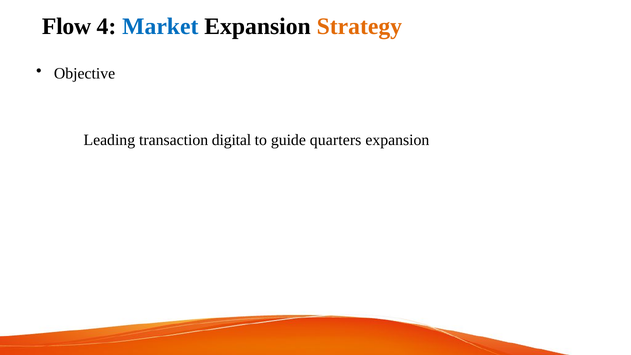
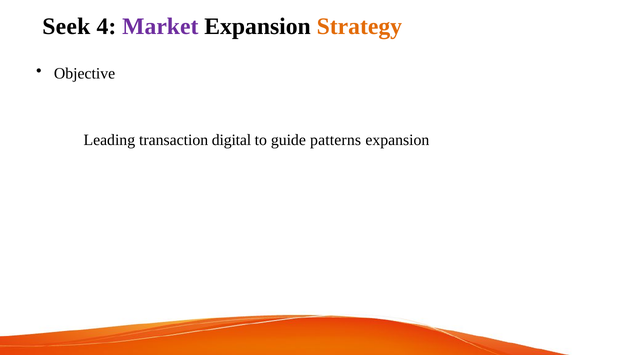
Flow: Flow -> Seek (66, 27)
Market colour: blue -> purple (160, 27)
quarters: quarters -> patterns (336, 140)
